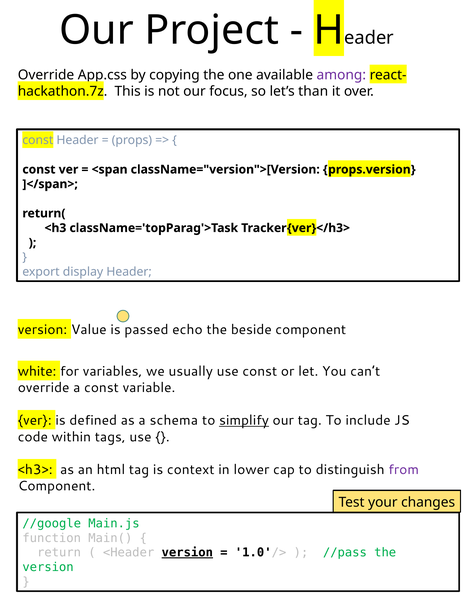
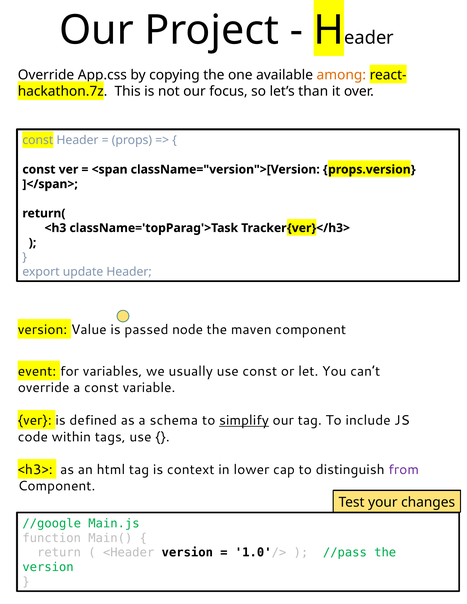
among colour: purple -> orange (341, 75)
display: display -> update (83, 272)
echo: echo -> node (188, 330)
beside: beside -> maven (251, 330)
white: white -> event (37, 371)
version underline: present -> none (187, 553)
